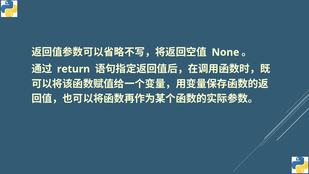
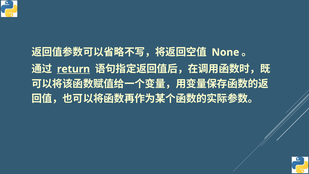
return underline: none -> present (73, 69)
